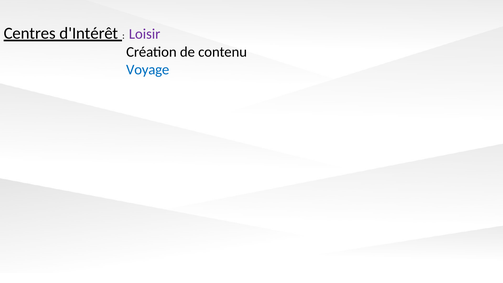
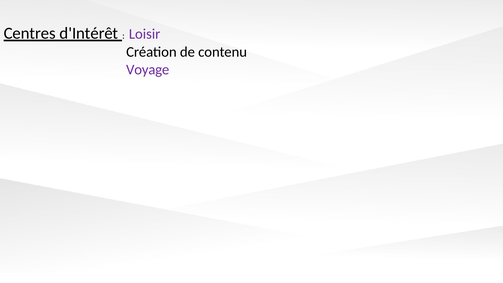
Voyage colour: blue -> purple (148, 70)
